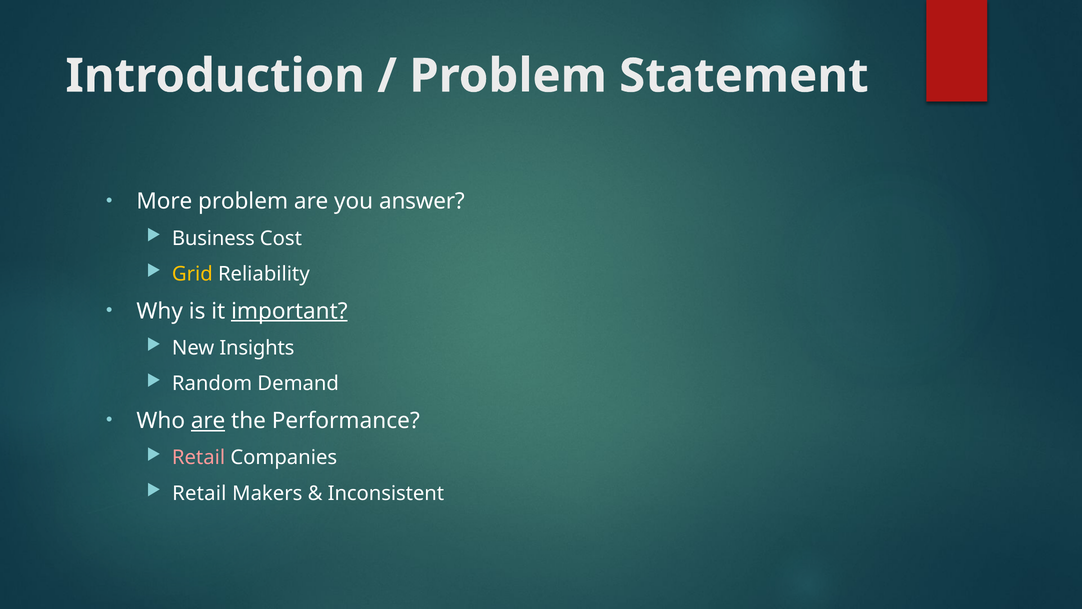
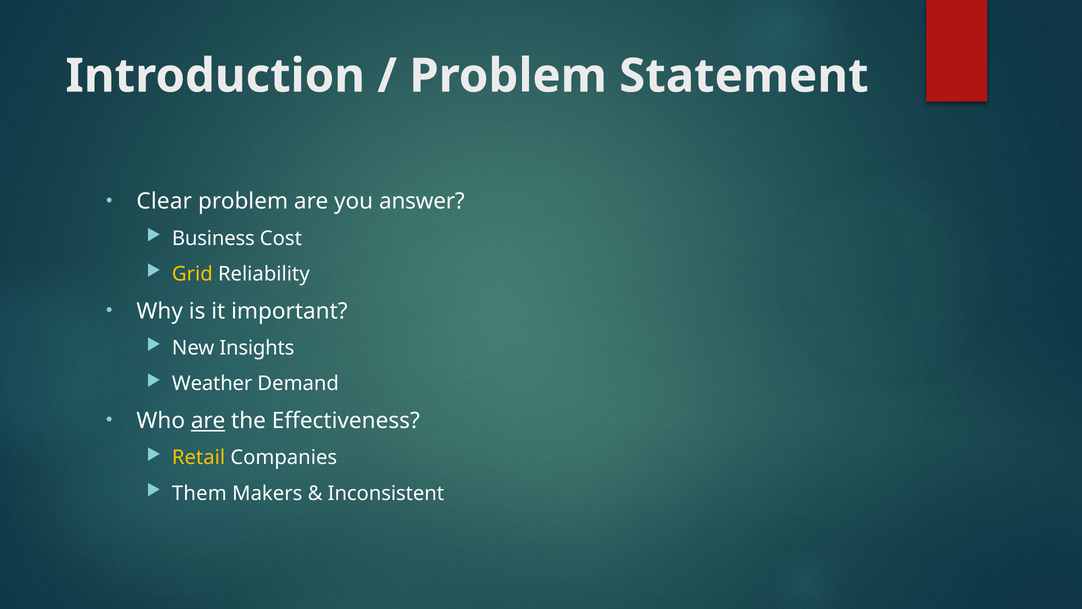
More: More -> Clear (164, 201)
important underline: present -> none (289, 311)
Random: Random -> Weather (212, 383)
Performance: Performance -> Effectiveness (346, 421)
Retail colour: pink -> yellow (199, 457)
Retail: Retail -> Them (199, 493)
